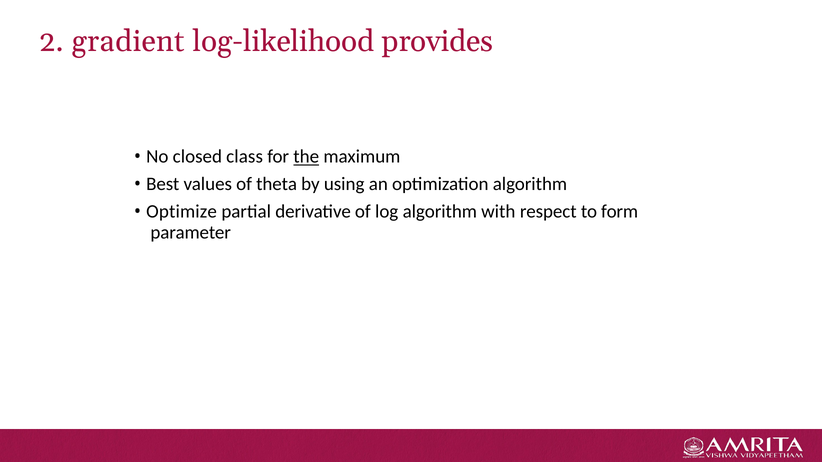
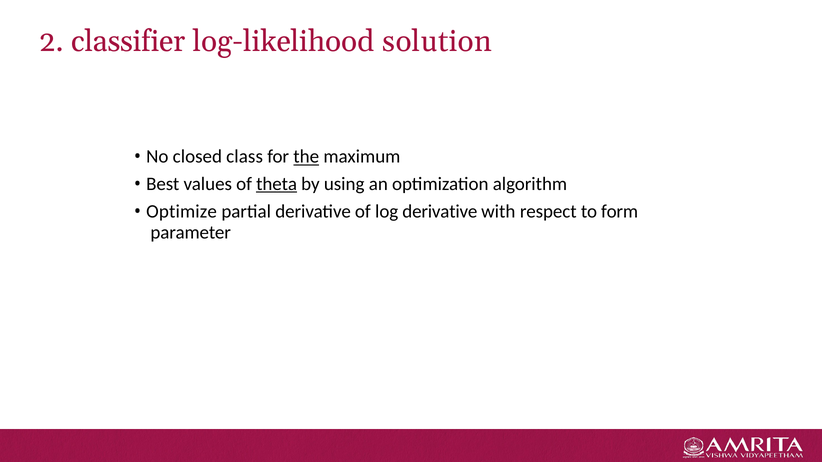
gradient: gradient -> classifier (128, 42)
provides: provides -> solution (437, 42)
theta underline: none -> present (277, 184)
log algorithm: algorithm -> derivative (440, 212)
